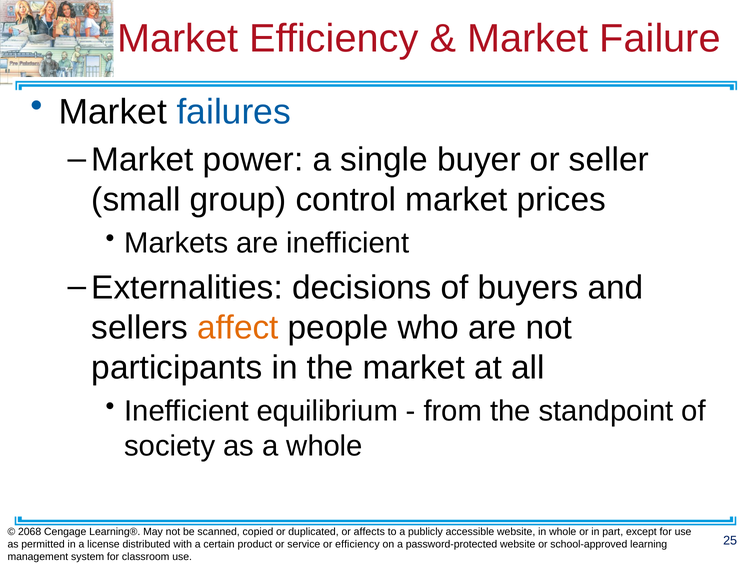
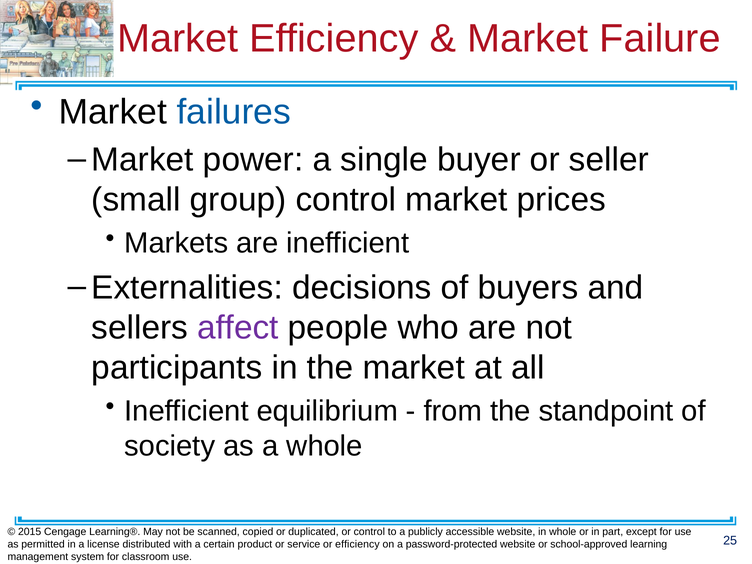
affect colour: orange -> purple (238, 328)
2068: 2068 -> 2015 (30, 532)
or affects: affects -> control (369, 532)
